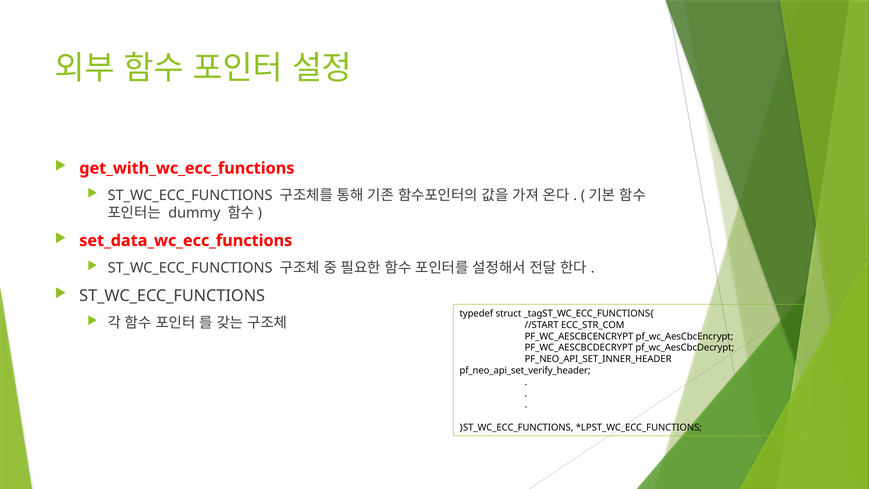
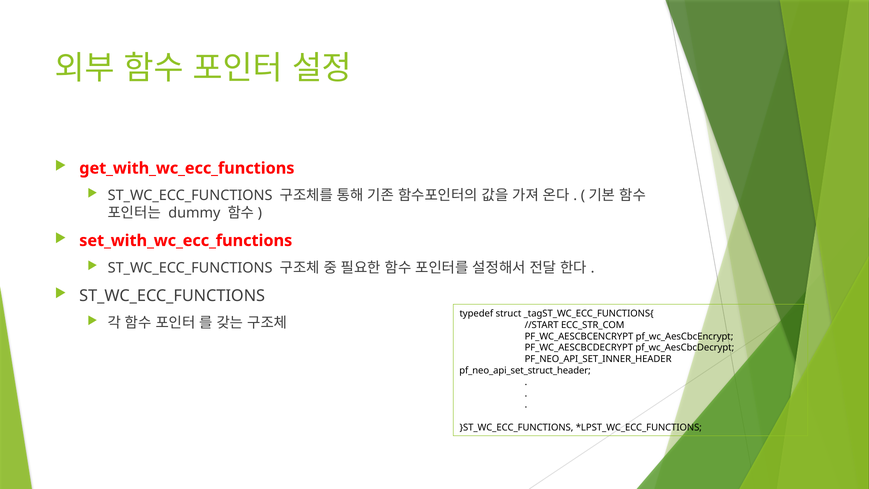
set_data_wc_ecc_functions: set_data_wc_ecc_functions -> set_with_wc_ecc_functions (186, 241)
pf_neo_api_set_verify_header: pf_neo_api_set_verify_header -> pf_neo_api_set_struct_header (525, 370)
